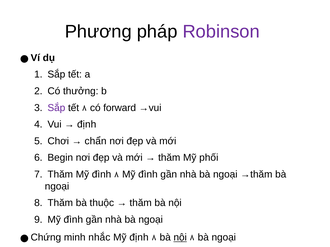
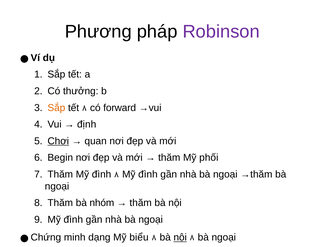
Sắp colour: purple -> orange (56, 108)
Chơi underline: none -> present (58, 141)
chẩn: chẩn -> quan (96, 141)
thuộc: thuộc -> nhóm (102, 203)
nhắc: nhắc -> dạng (99, 238)
Mỹ định: định -> biểu (139, 238)
